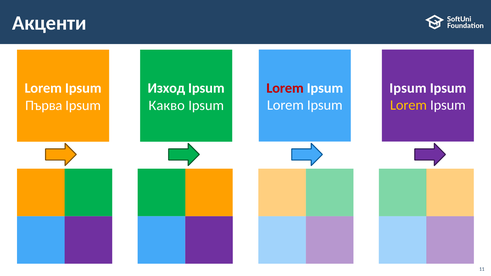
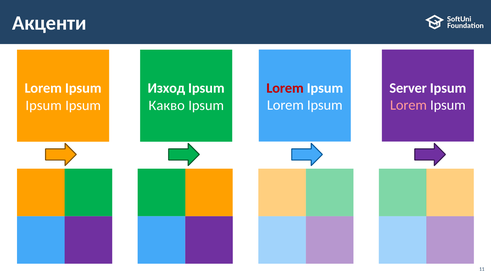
Ipsum: Ipsum -> Server (408, 88)
Lorem colour: yellow -> pink (408, 105)
Първа: Първа -> Ipsum (44, 105)
